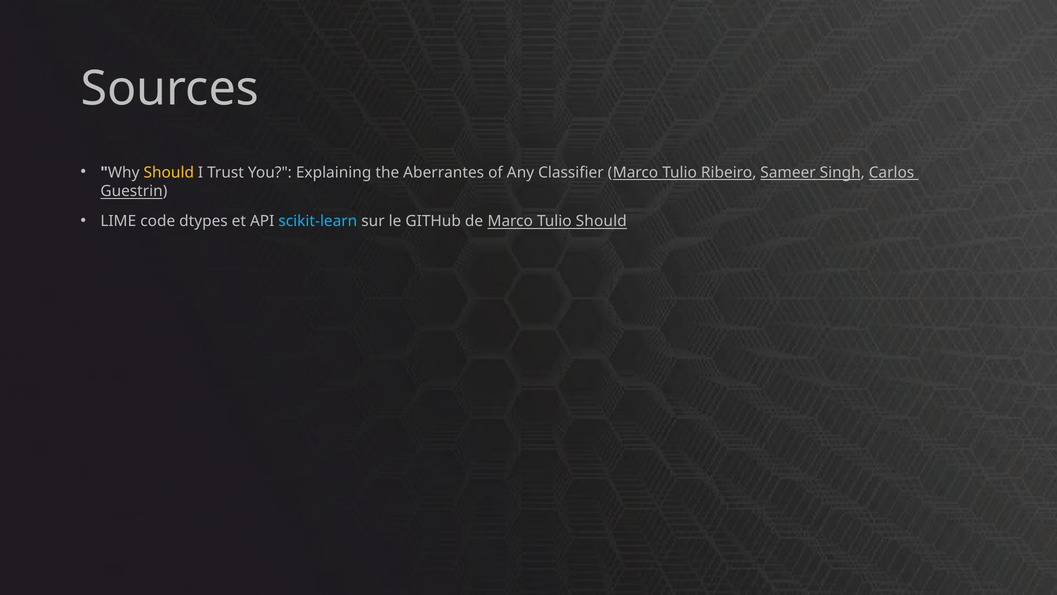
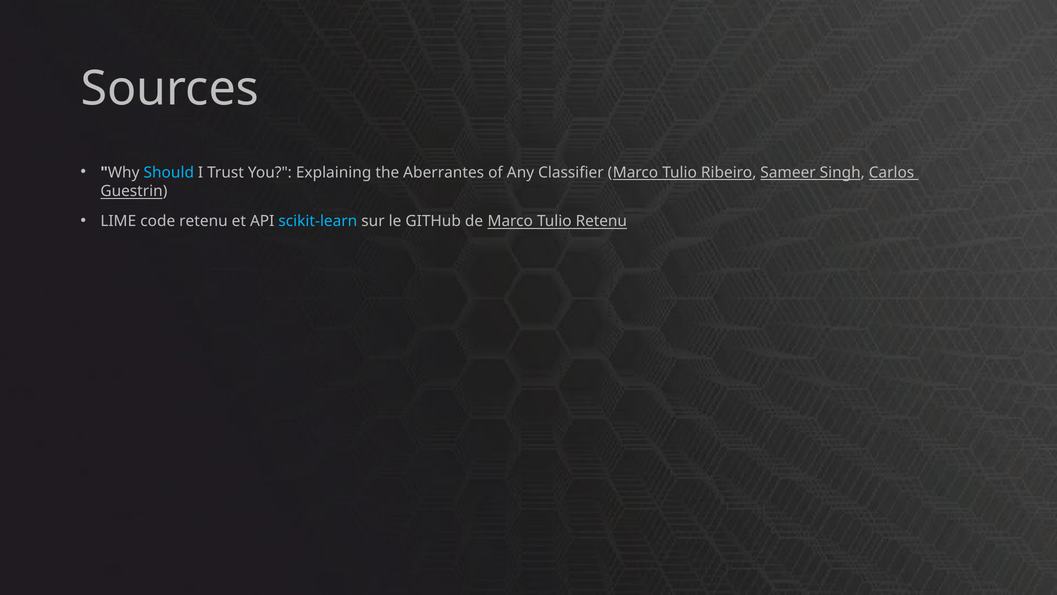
Should colour: yellow -> light blue (169, 172)
code dtypes: dtypes -> retenu (203, 221)
Tulio Should: Should -> Retenu (601, 221)
